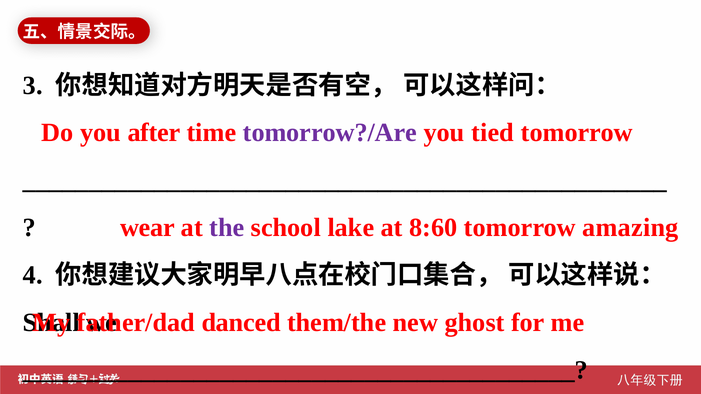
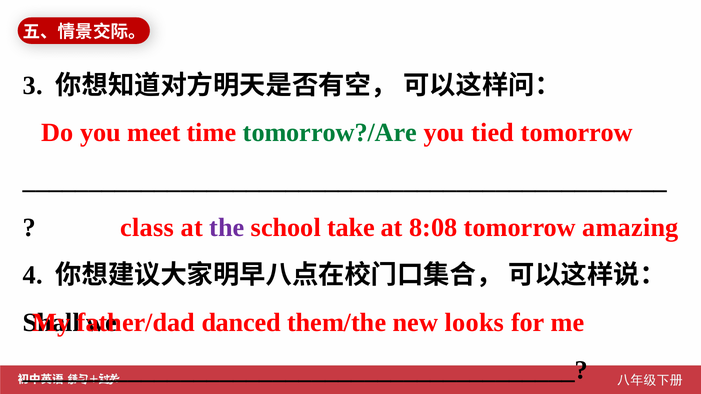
after: after -> meet (154, 133)
tomorrow?/Are colour: purple -> green (330, 133)
wear: wear -> class (147, 228)
lake: lake -> take (351, 228)
8:60: 8:60 -> 8:08 (433, 228)
ghost: ghost -> looks (474, 323)
